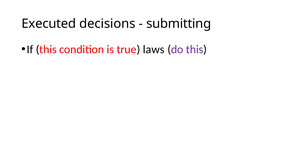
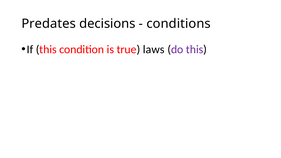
Executed: Executed -> Predates (49, 24)
submitting: submitting -> conditions (179, 24)
